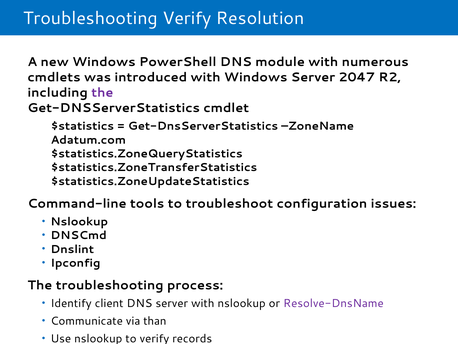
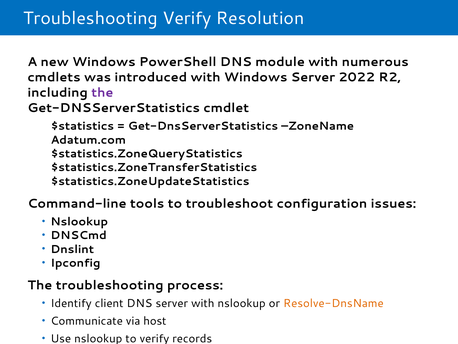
2047: 2047 -> 2022 (357, 77)
Resolve-DnsName colour: purple -> orange (333, 303)
than: than -> host (155, 321)
